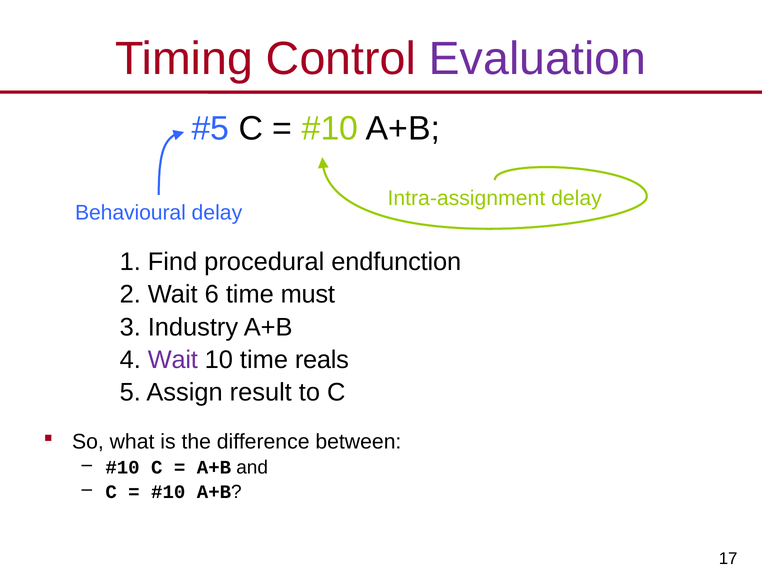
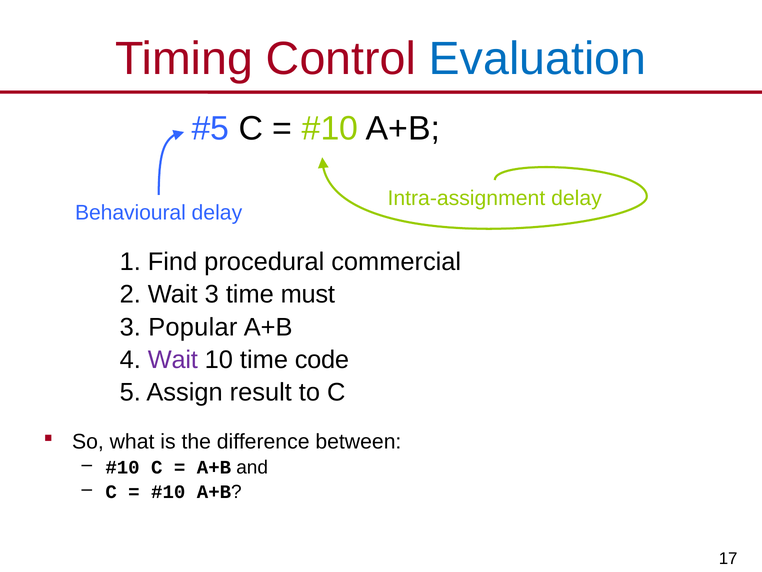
Evaluation colour: purple -> blue (538, 59)
endfunction: endfunction -> commercial (396, 262)
Wait 6: 6 -> 3 (212, 294)
Industry: Industry -> Popular (193, 327)
reals: reals -> code (322, 359)
